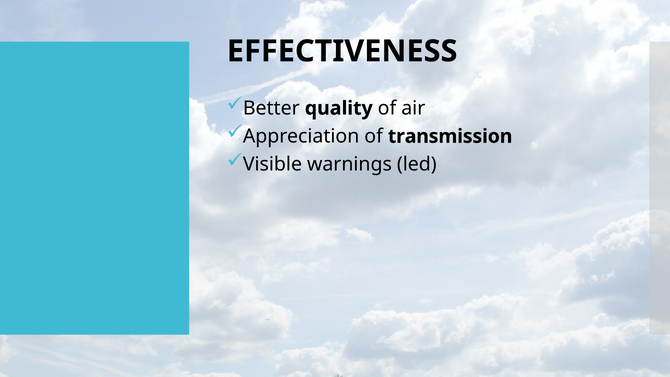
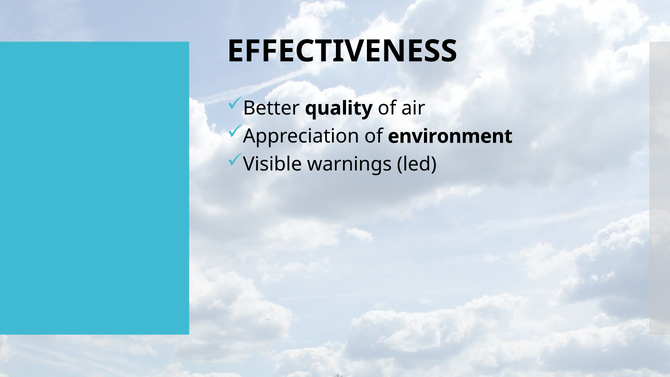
transmission: transmission -> environment (450, 136)
